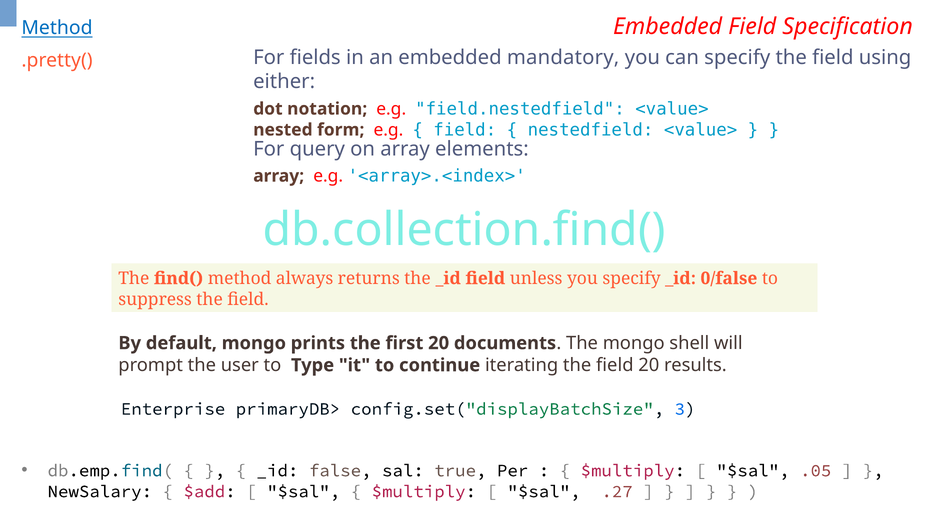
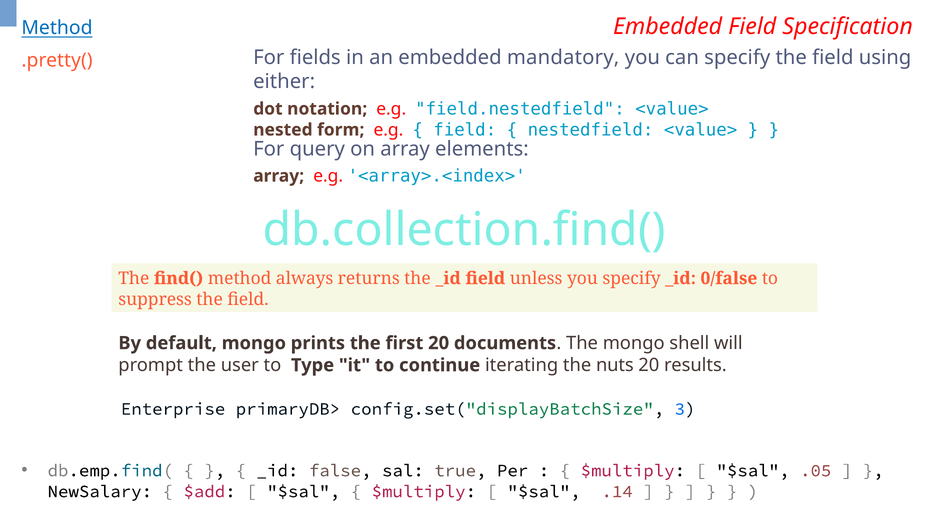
iterating the field: field -> nuts (615, 365)
.27: .27 -> .14 (617, 491)
